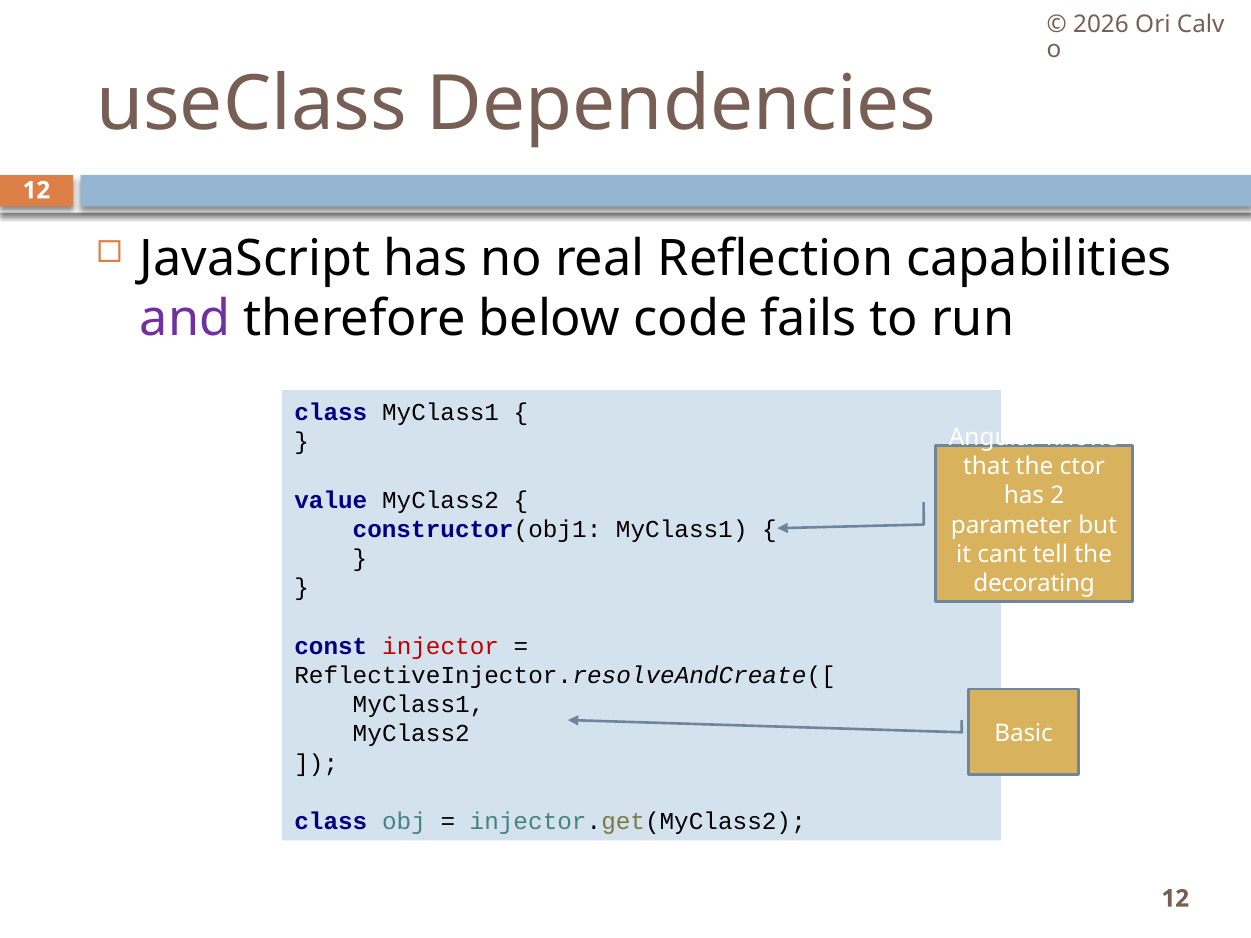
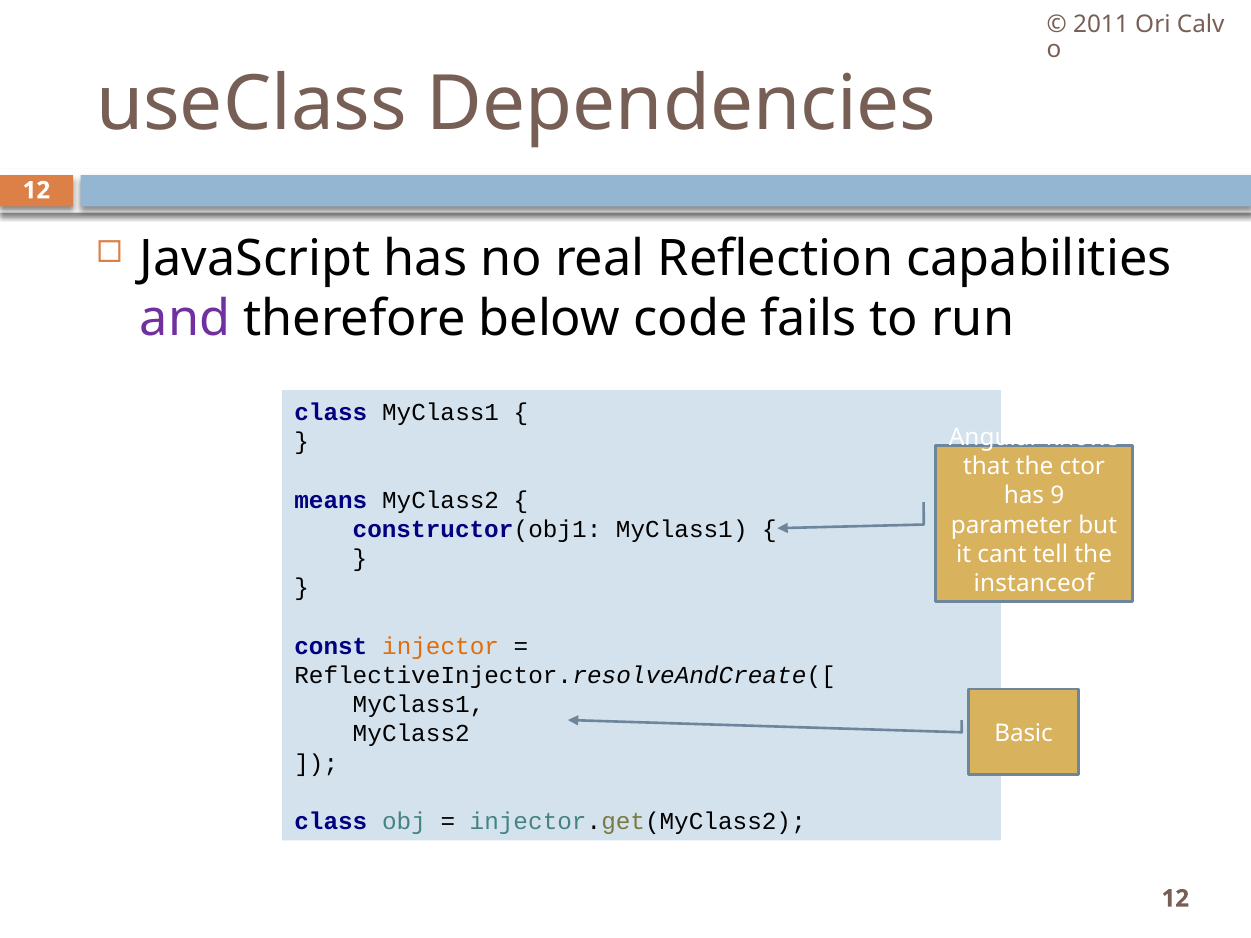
2026: 2026 -> 2011 (1101, 25)
2: 2 -> 9 (1057, 496)
value: value -> means (331, 500)
decorating: decorating -> instanceof (1034, 584)
injector colour: red -> orange (441, 646)
